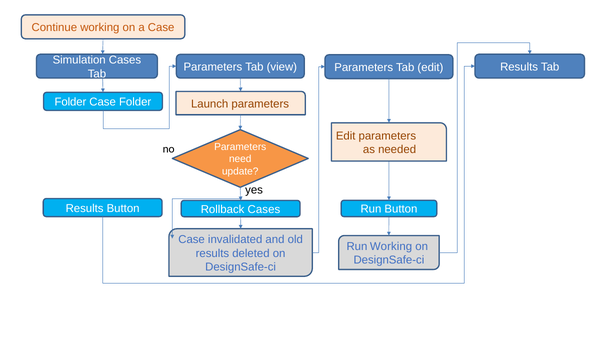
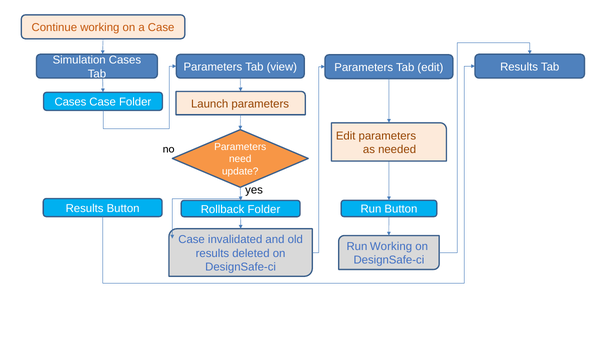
Folder: Folder -> Cases (70, 102)
Rollback Cases: Cases -> Folder (264, 209)
